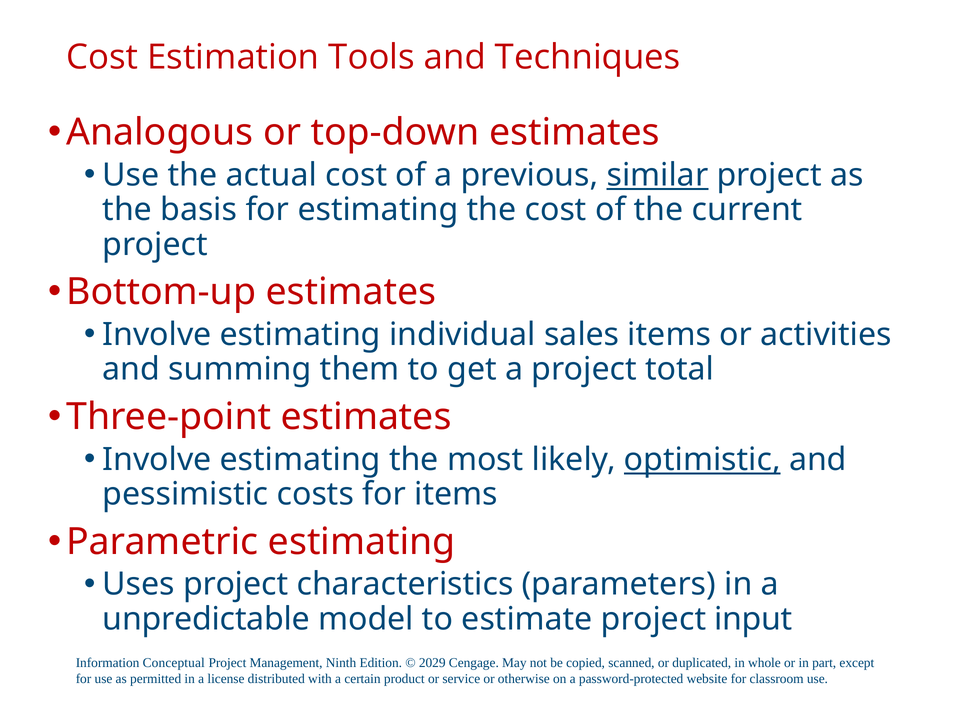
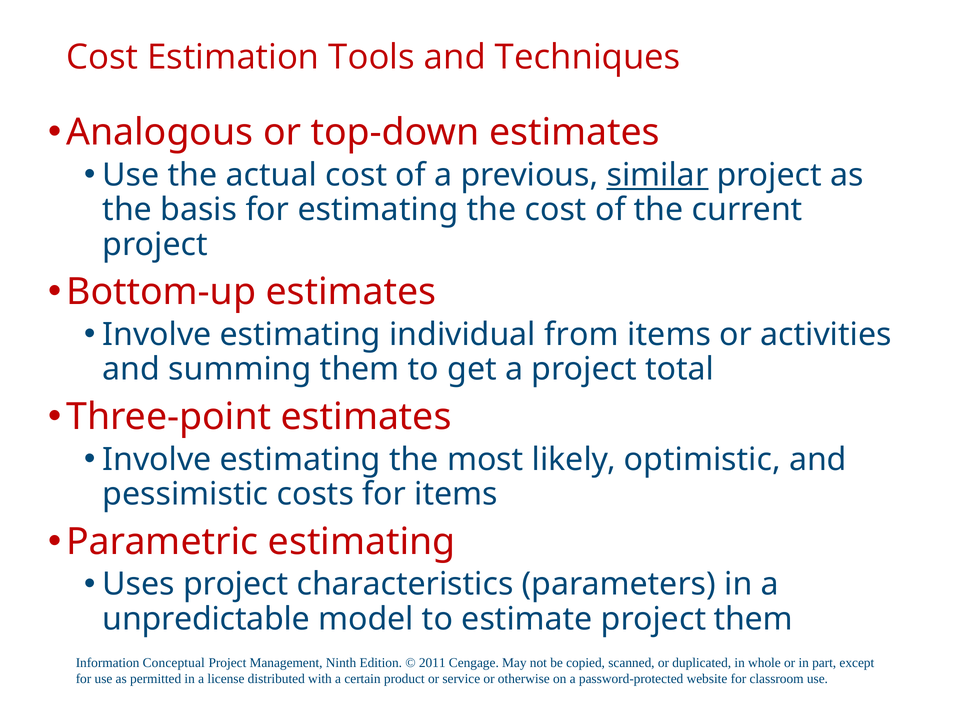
sales: sales -> from (582, 335)
optimistic underline: present -> none (702, 459)
project input: input -> them (753, 619)
2029: 2029 -> 2011 (432, 663)
